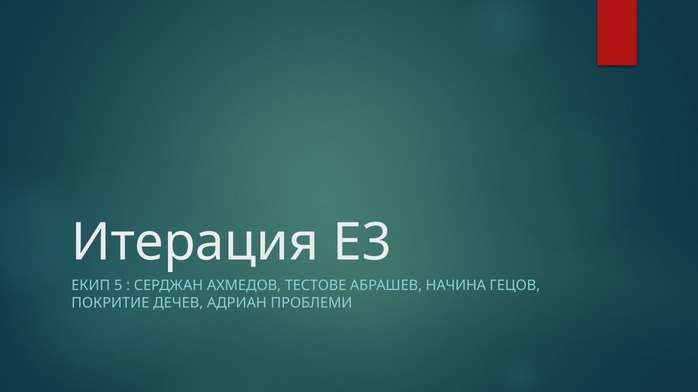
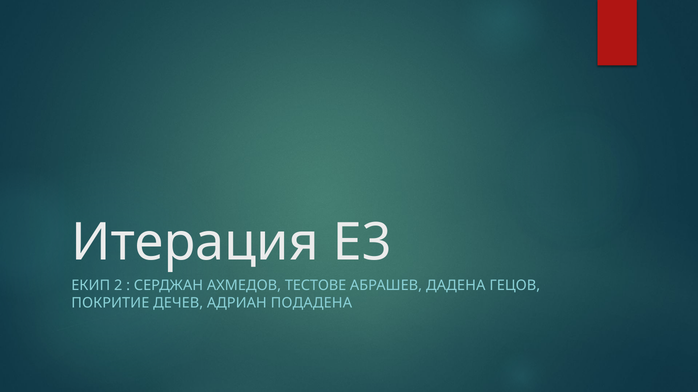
5: 5 -> 2 (118, 286)
НАЧИНА: НАЧИНА -> ДАДЕНА (456, 286)
ПРОБЛЕМИ: ПРОБЛЕМИ -> ПОДАДЕНА (311, 303)
